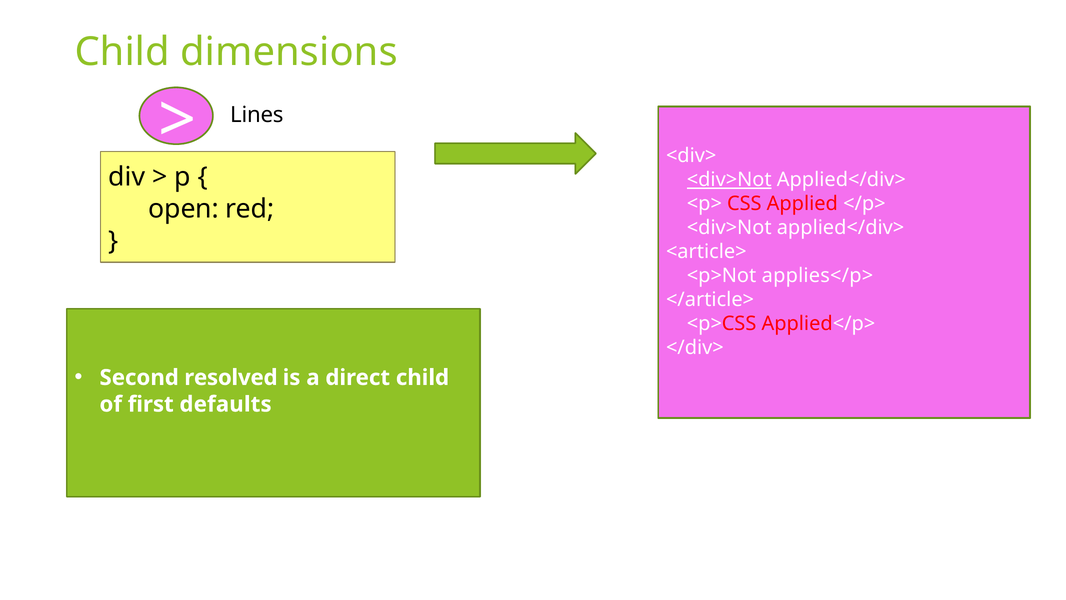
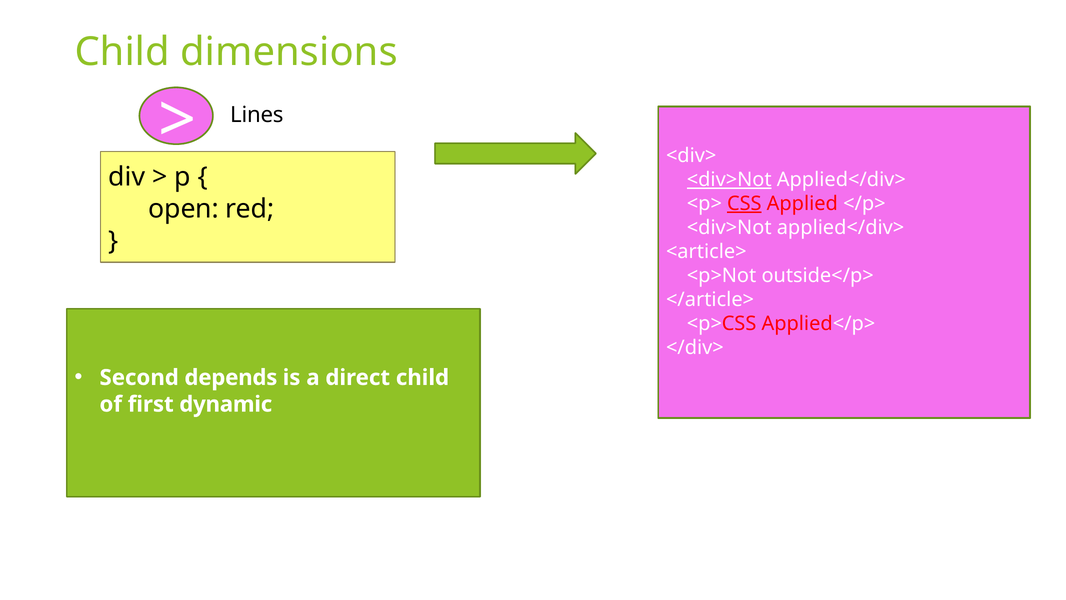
CSS underline: none -> present (744, 204)
applies</p>: applies</p> -> outside</p> (818, 276)
resolved: resolved -> depends (231, 377)
defaults: defaults -> dynamic (226, 404)
